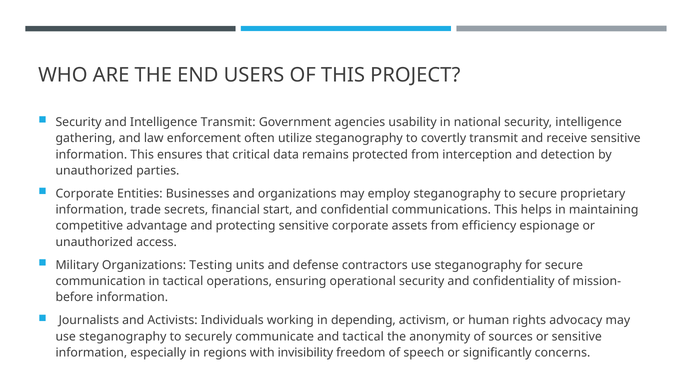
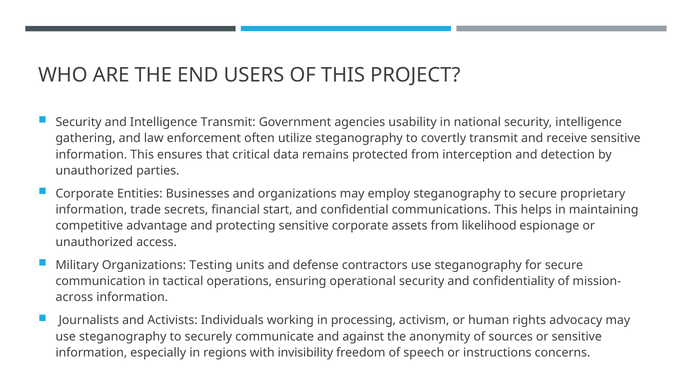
efficiency: efficiency -> likelihood (489, 226)
before: before -> across (74, 298)
depending: depending -> processing (363, 321)
and tactical: tactical -> against (363, 337)
significantly: significantly -> instructions (497, 353)
